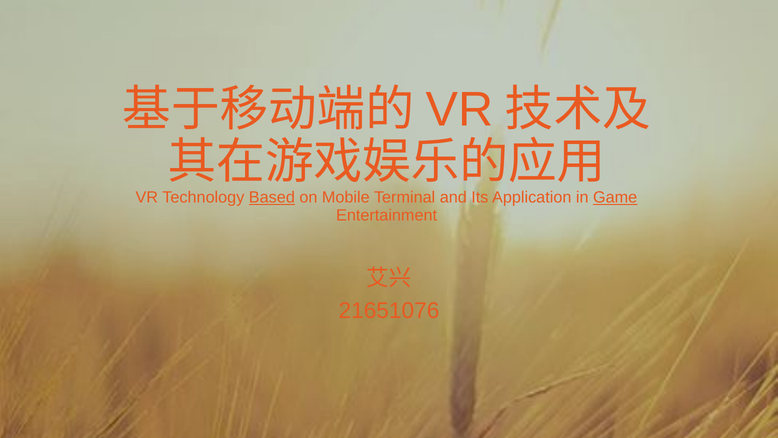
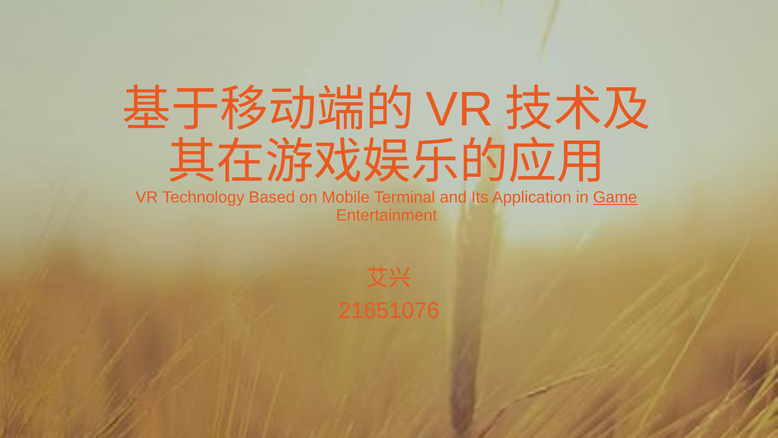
Based underline: present -> none (272, 197)
